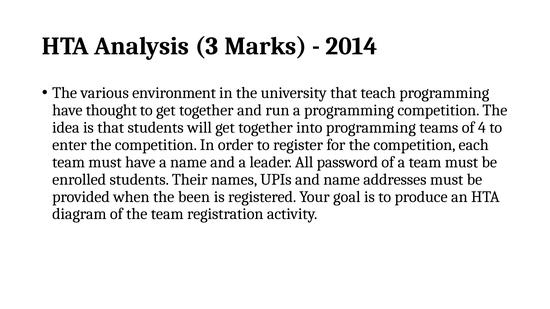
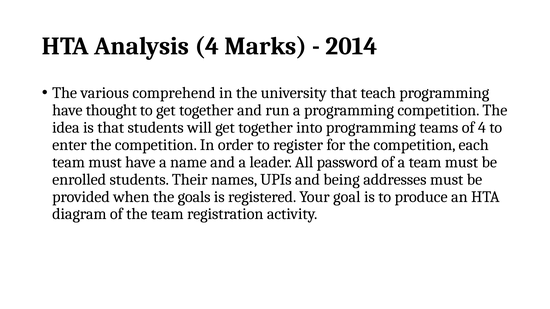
Analysis 3: 3 -> 4 (207, 46)
environment: environment -> comprehend (174, 93)
and name: name -> being (342, 180)
been: been -> goals (194, 197)
